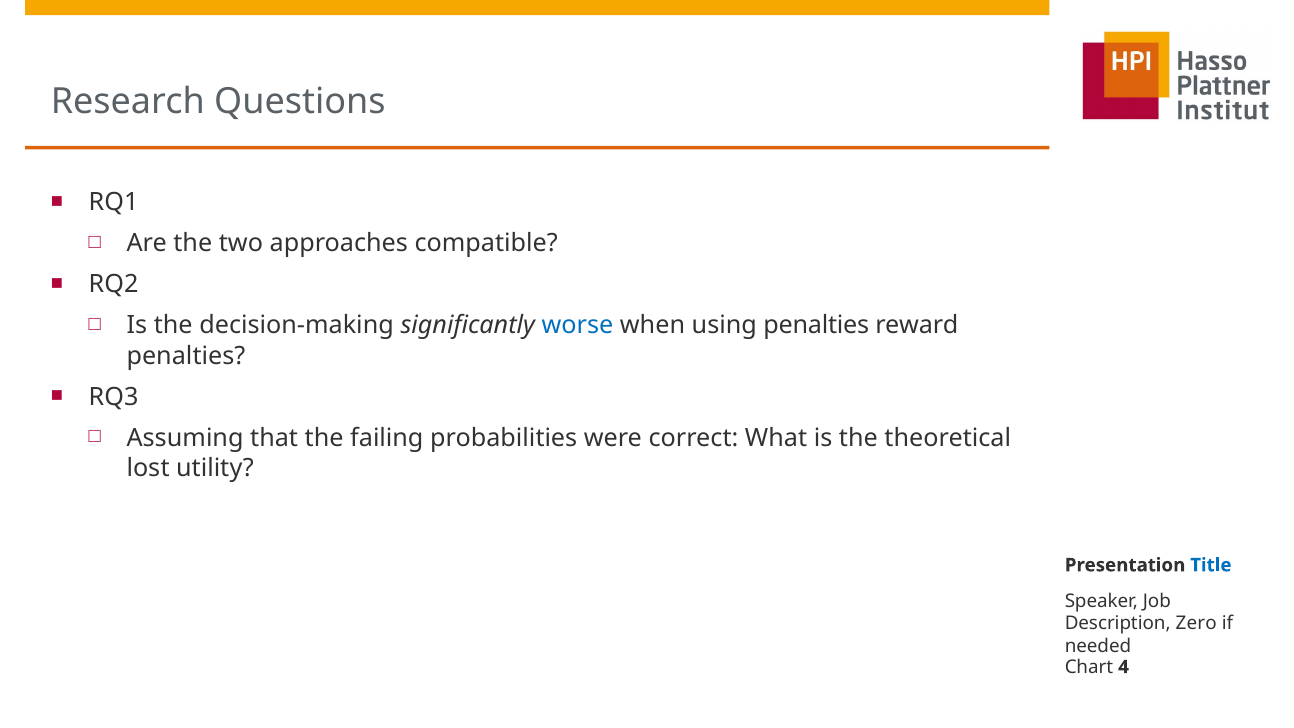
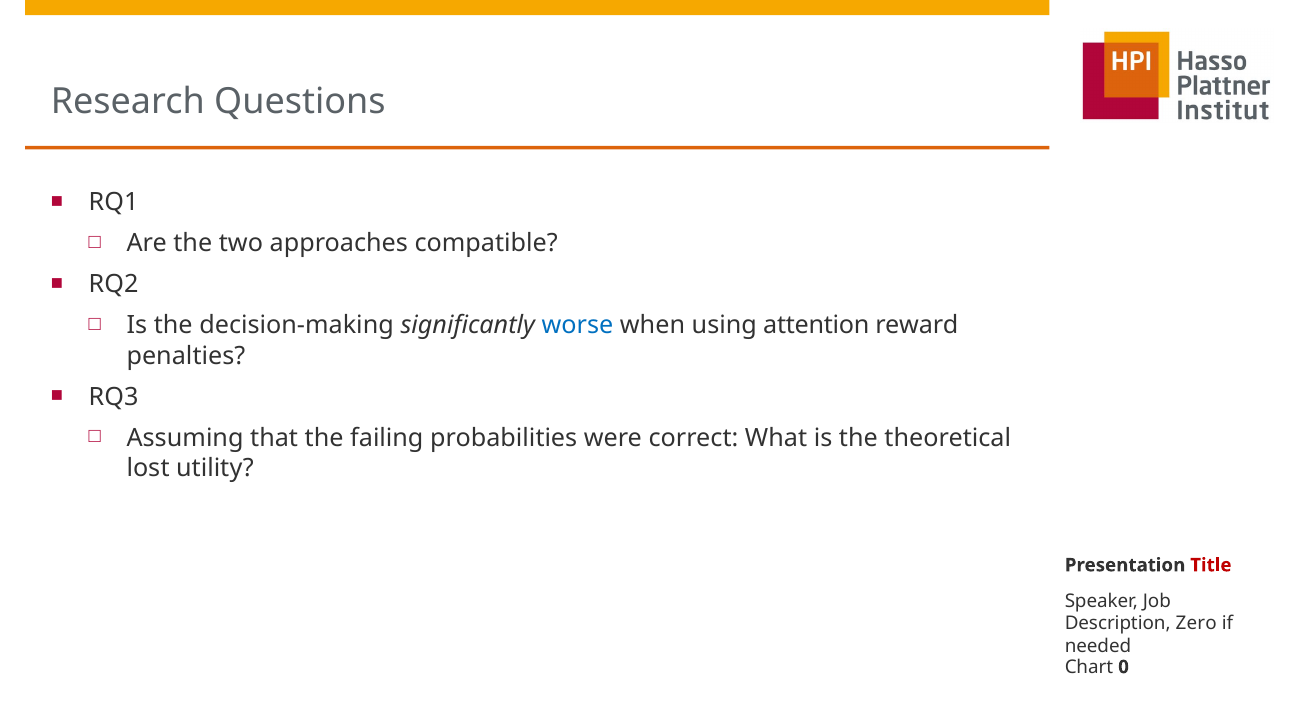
using penalties: penalties -> attention (816, 326)
Title colour: blue -> red (1211, 565)
4: 4 -> 0 (1124, 667)
